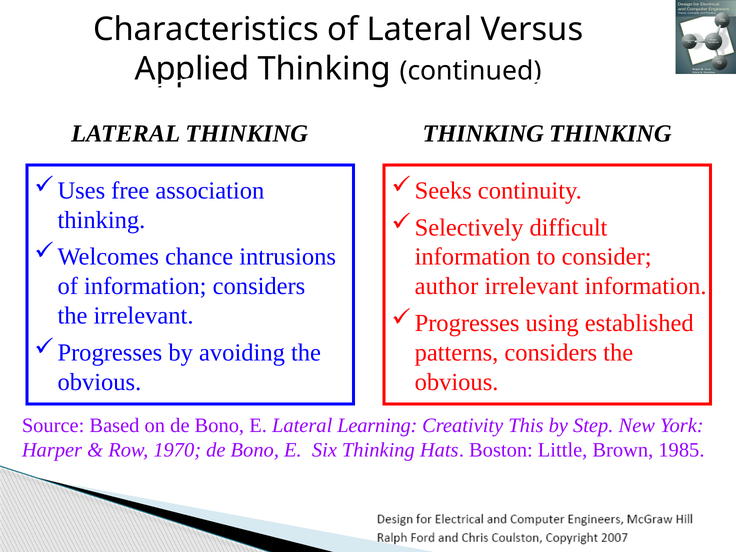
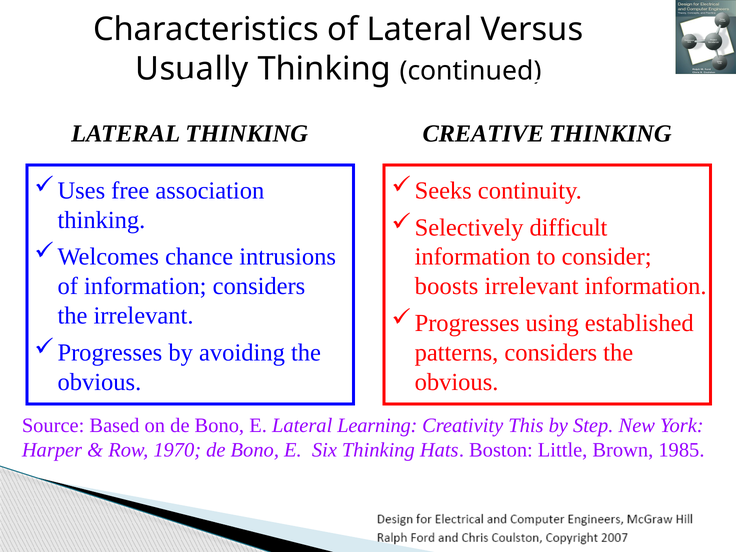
Applied: Applied -> Usually (192, 69)
LATERAL THINKING THINKING: THINKING -> CREATIVE (483, 134)
author: author -> boosts (447, 286)
